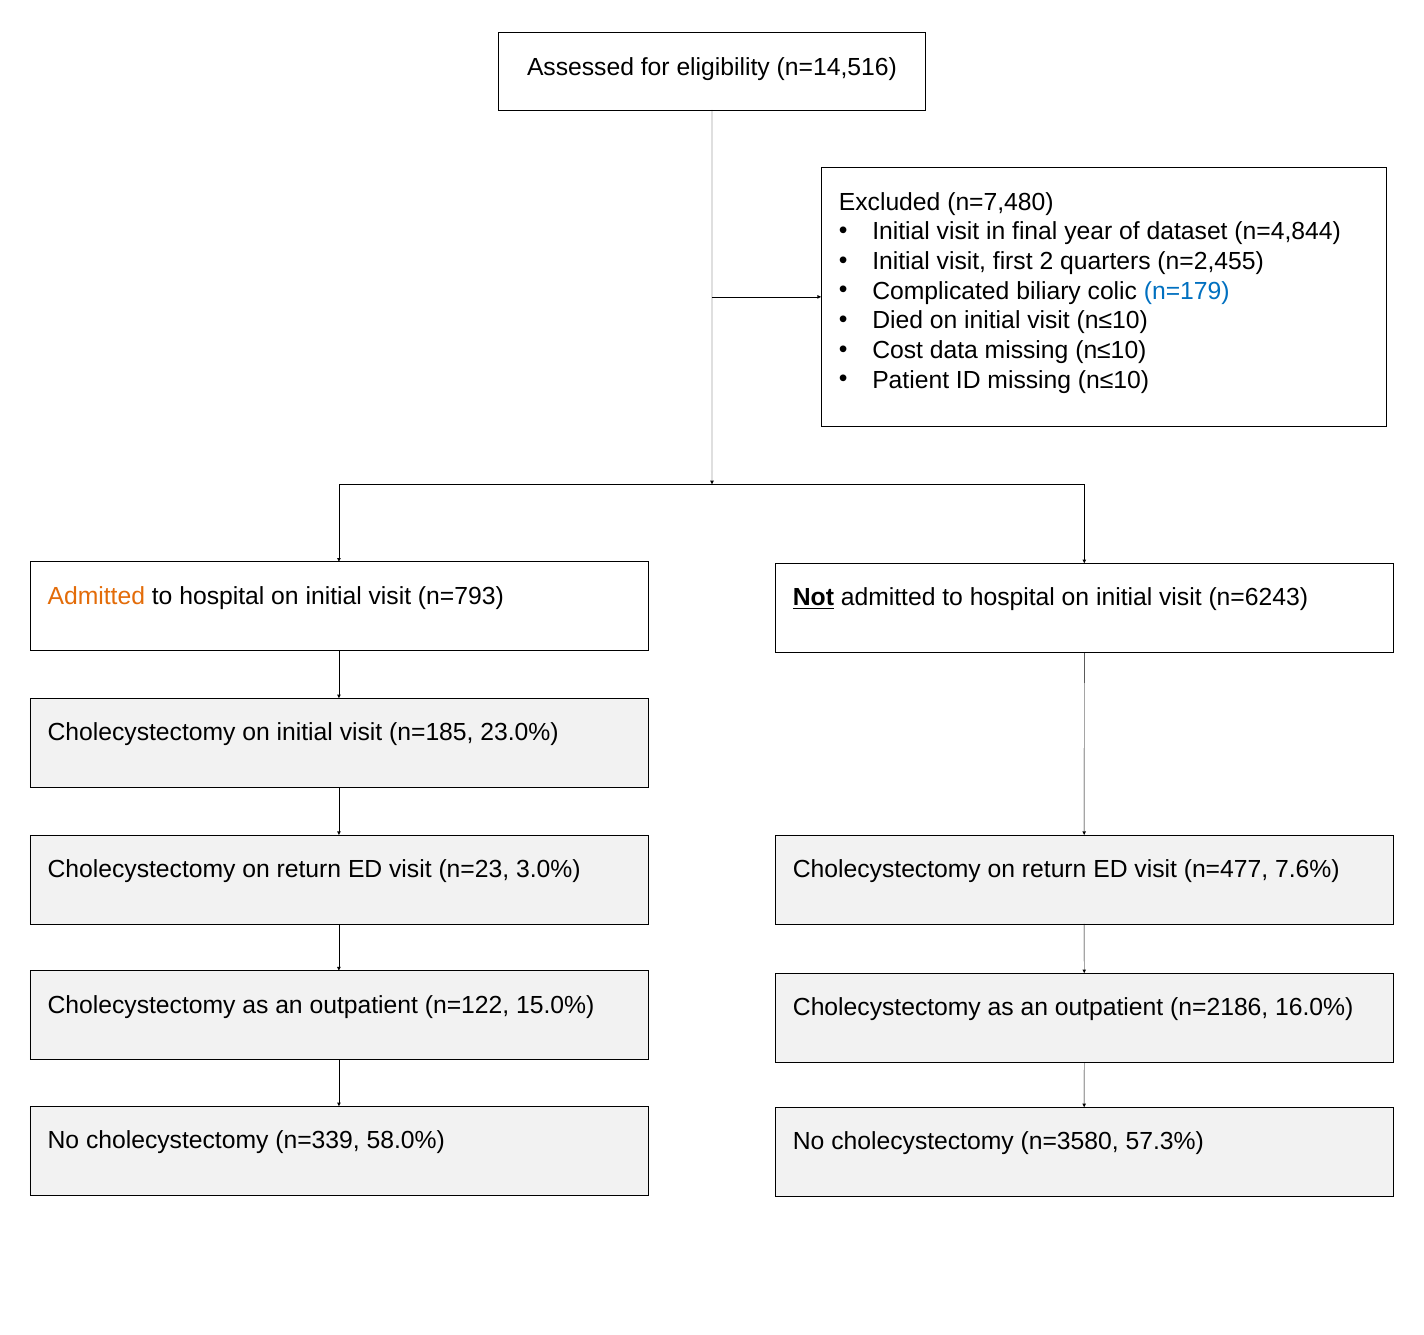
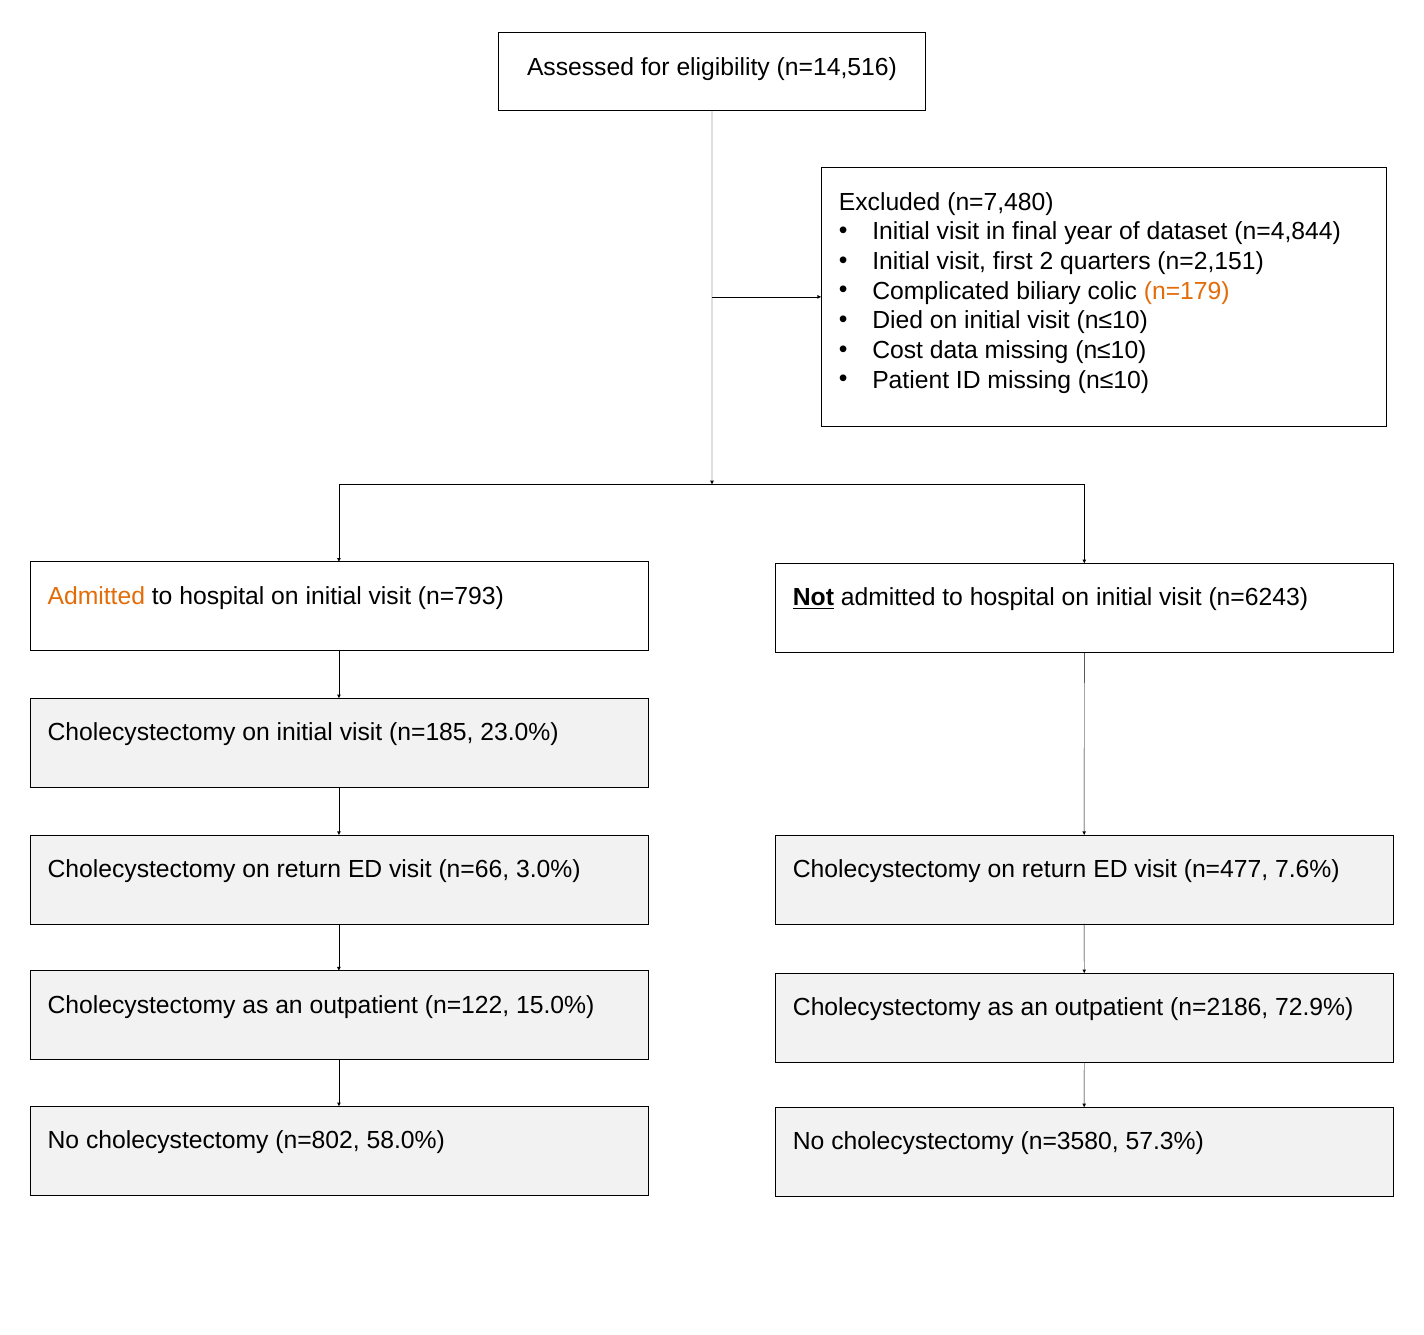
n=2,455: n=2,455 -> n=2,151 (1211, 261)
n=179 colour: blue -> orange (1187, 291)
n=23: n=23 -> n=66 (474, 869)
16.0%: 16.0% -> 72.9% (1314, 1008)
n=339: n=339 -> n=802 (318, 1141)
